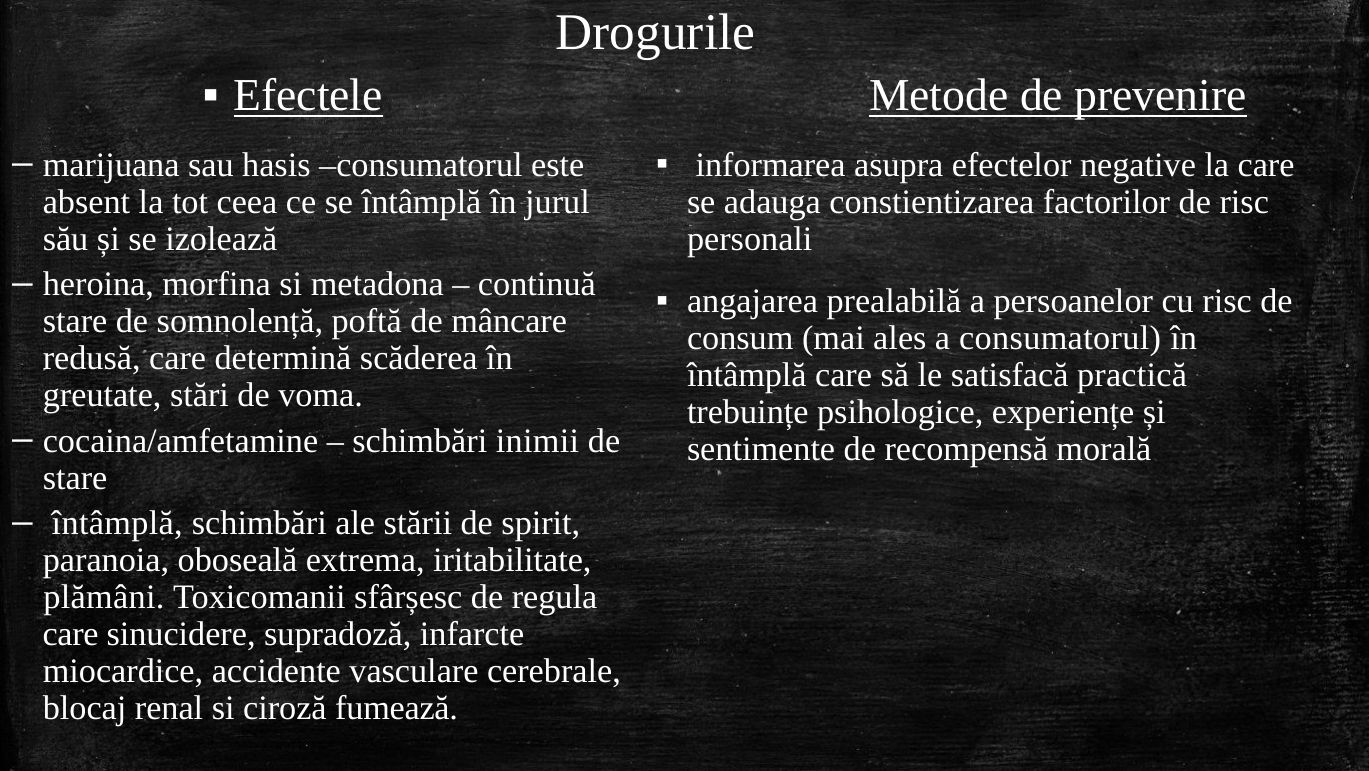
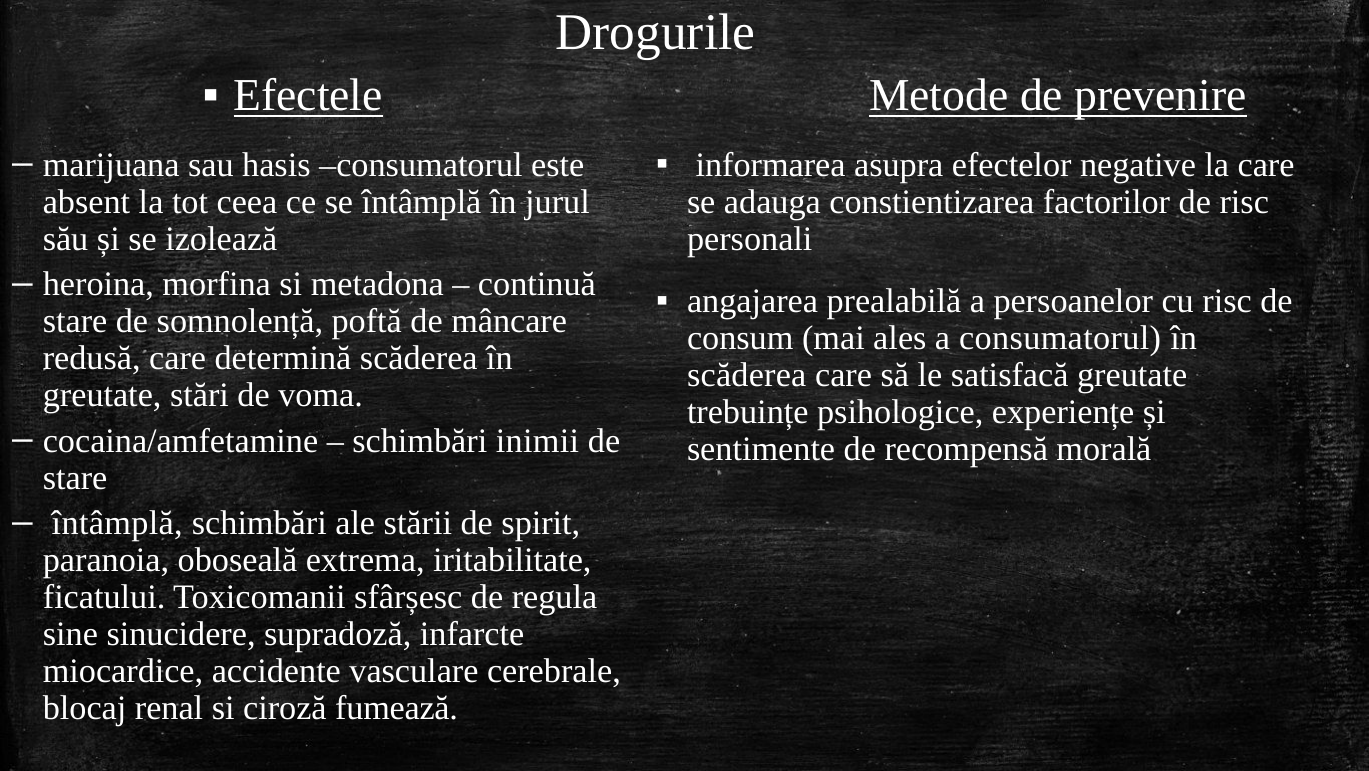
întâmplă: întâmplă -> scăderea (747, 375)
satisfacă practică: practică -> greutate (1132, 375)
plămâni: plămâni -> ficatului (104, 597)
care: care -> sine (70, 634)
